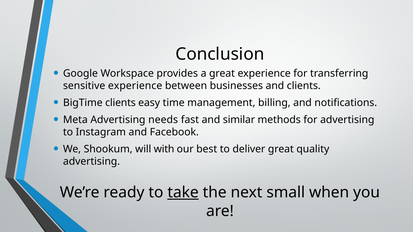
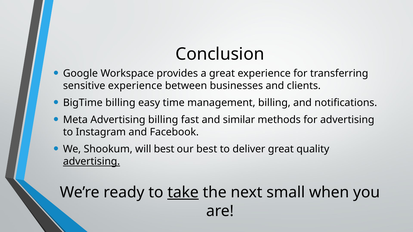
BigTime clients: clients -> billing (120, 103)
Advertising needs: needs -> billing (163, 120)
will with: with -> best (164, 149)
advertising underline: none -> present (92, 162)
